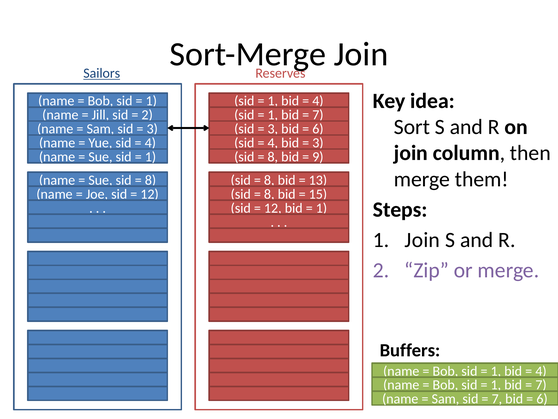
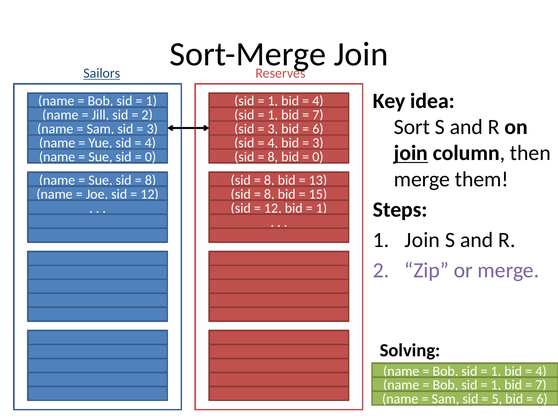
join underline: none -> present (411, 153)
1: 1 -> 0 (150, 157)
9: 9 -> 0 (318, 157)
Buffers: Buffers -> Solving (410, 350)
7: 7 -> 5 (497, 399)
